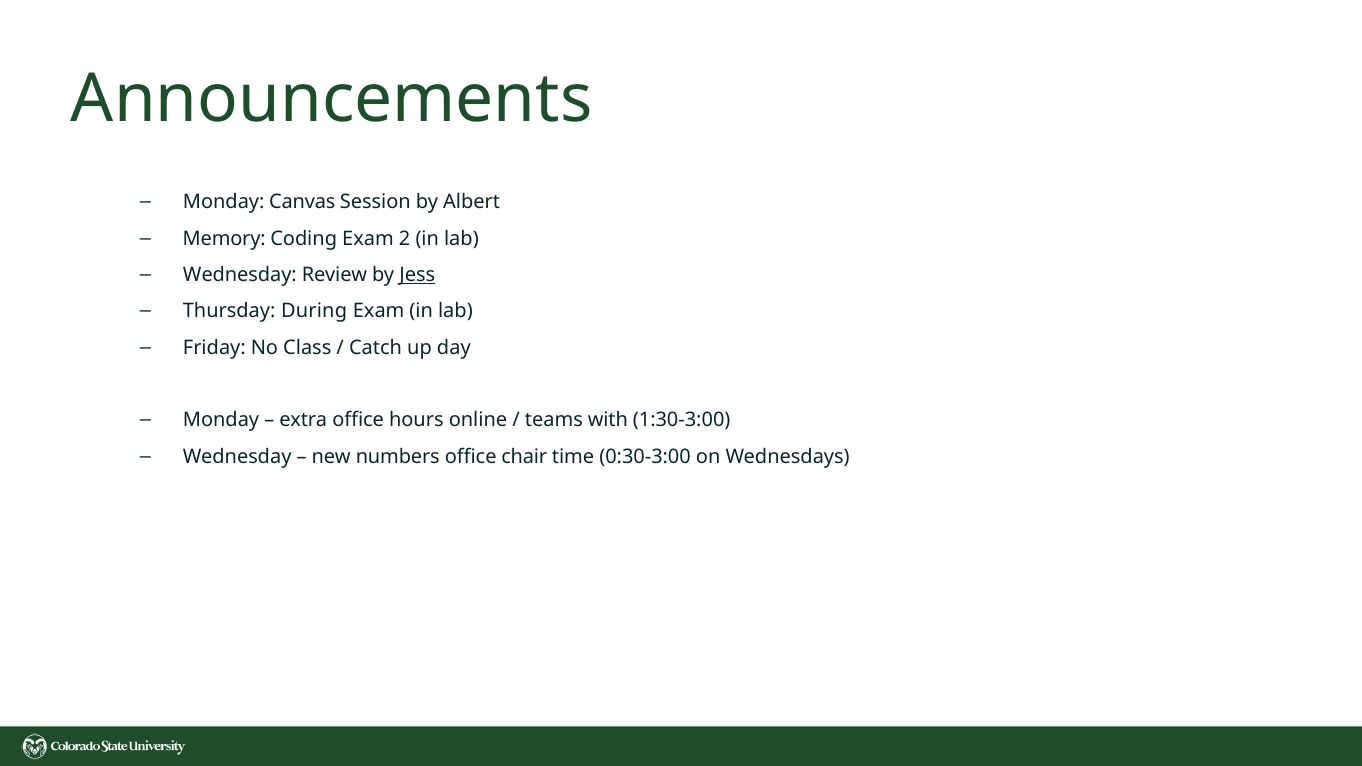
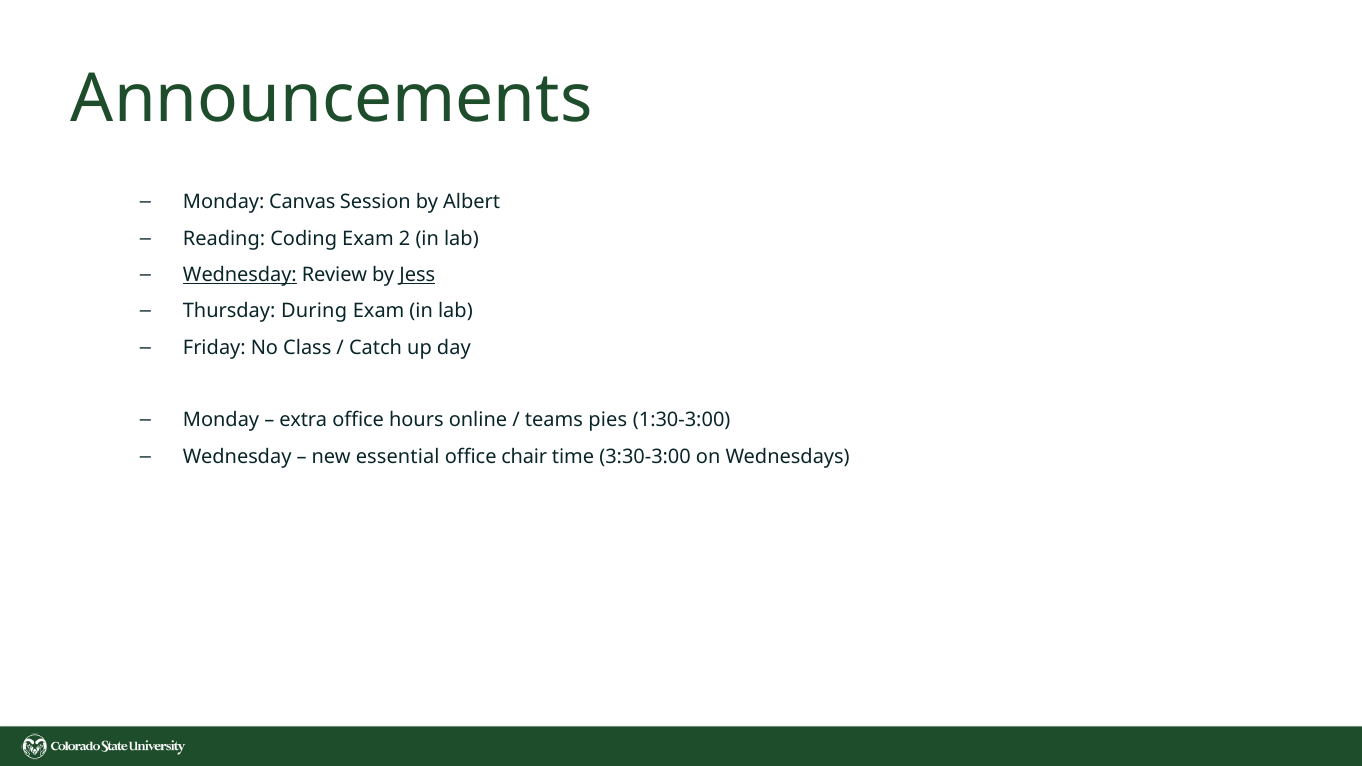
Memory: Memory -> Reading (224, 239)
Wednesday underline: none -> present (240, 275)
with: with -> pies (608, 420)
numbers: numbers -> essential (398, 457)
0:30-3:00: 0:30-3:00 -> 3:30-3:00 (645, 457)
